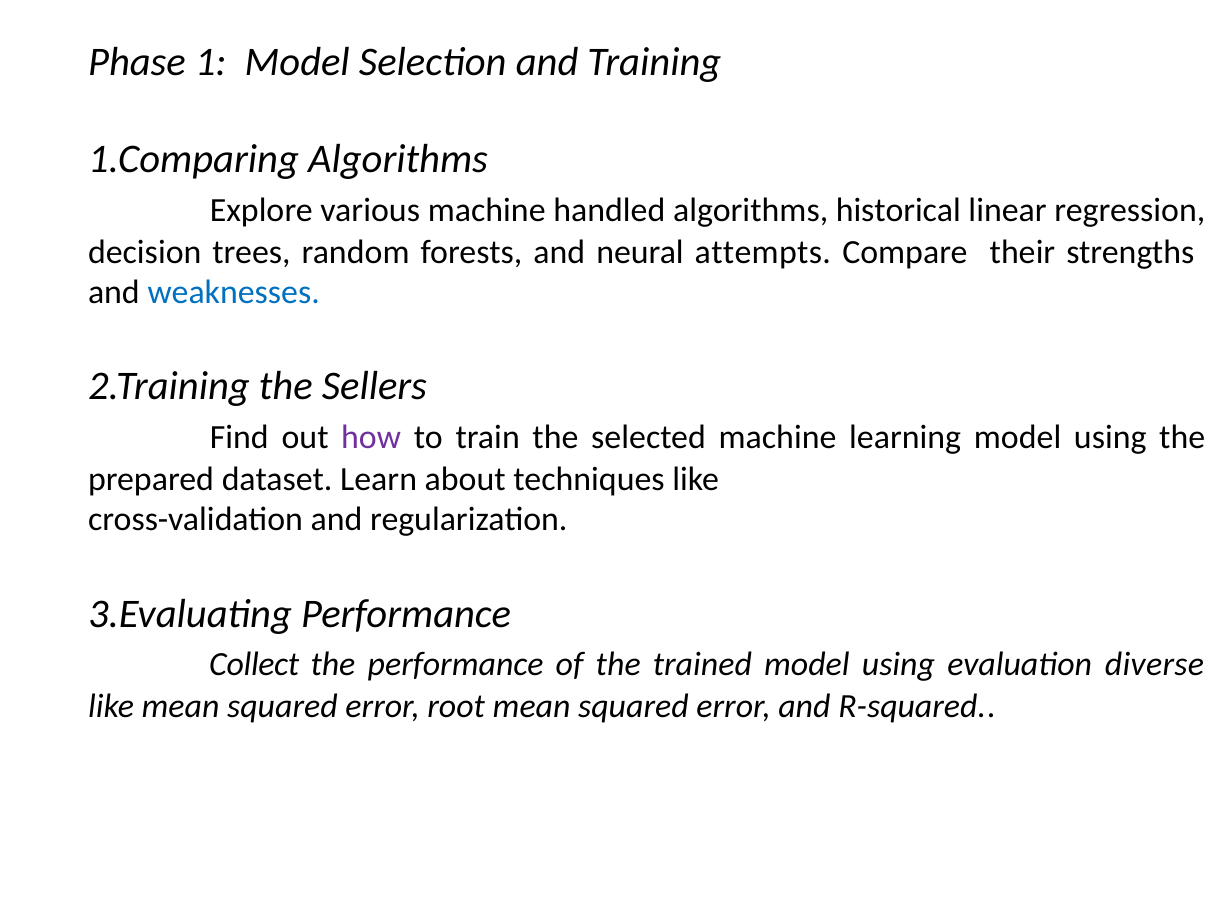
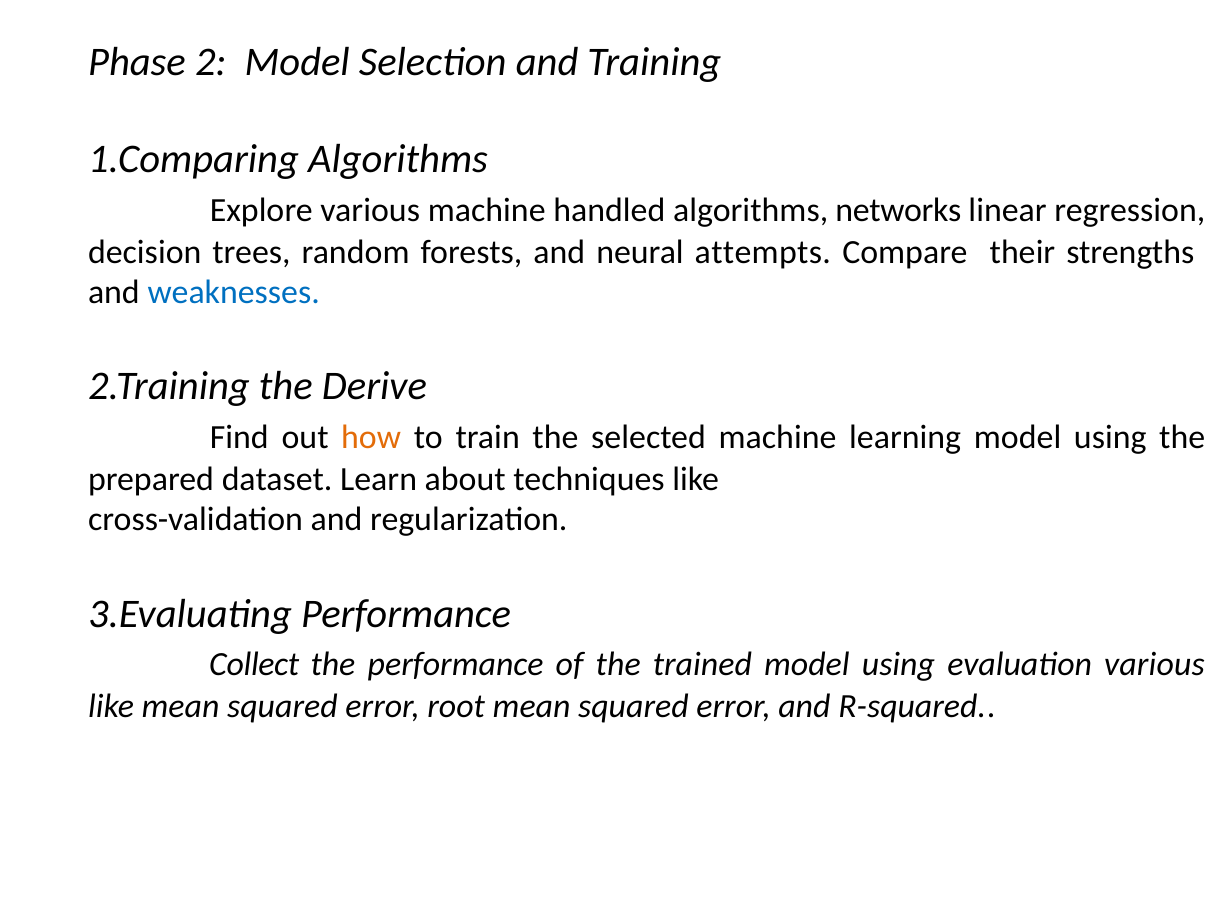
1: 1 -> 2 (211, 62)
historical: historical -> networks (898, 210)
Sellers: Sellers -> Derive (374, 387)
how colour: purple -> orange (371, 438)
evaluation diverse: diverse -> various (1155, 665)
